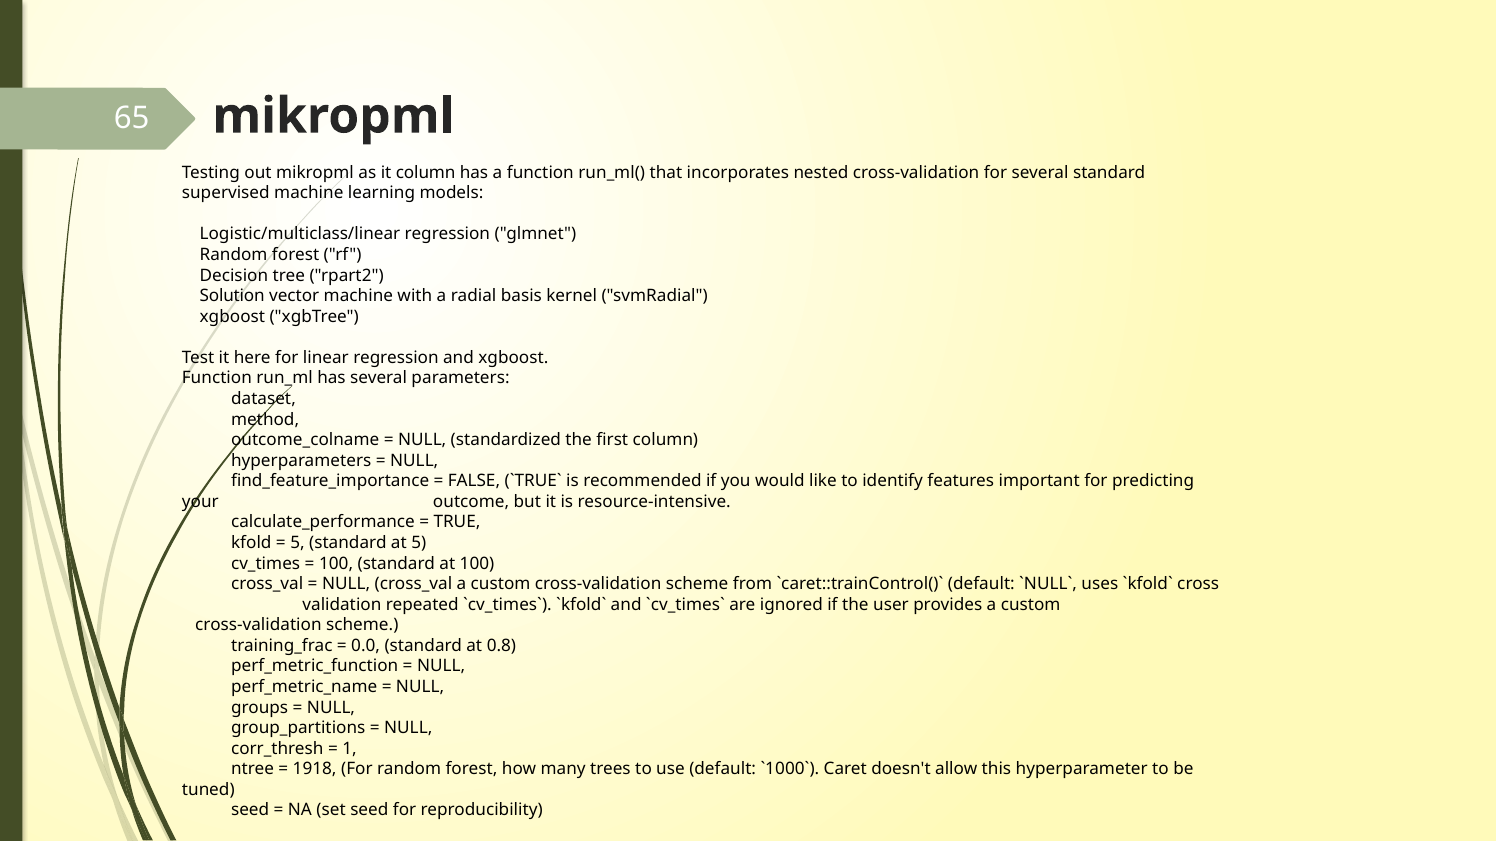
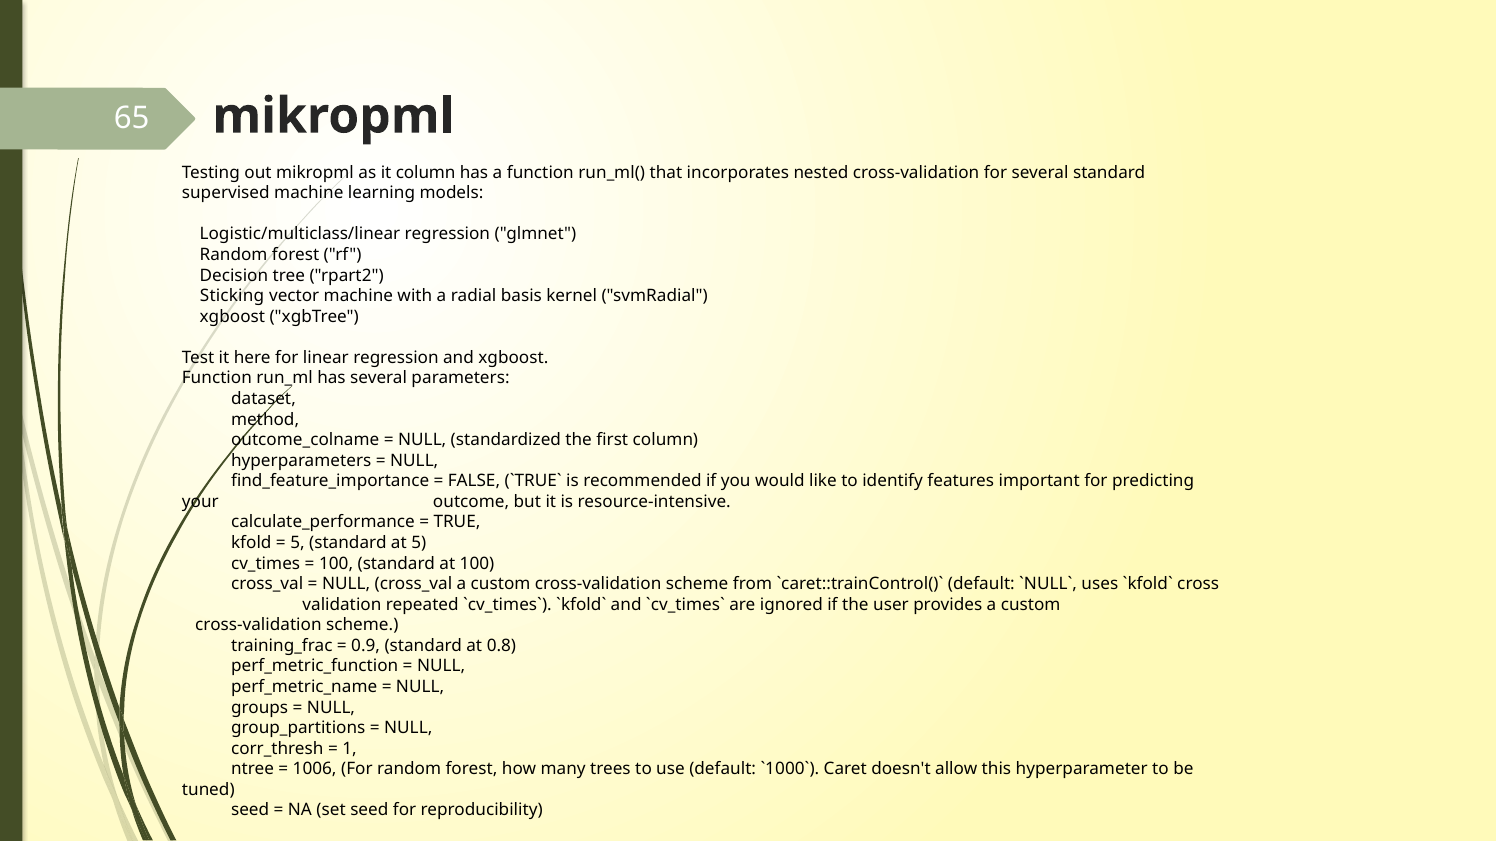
Solution: Solution -> Sticking (232, 296)
0.0: 0.0 -> 0.9 (366, 646)
1918: 1918 -> 1006 (315, 770)
